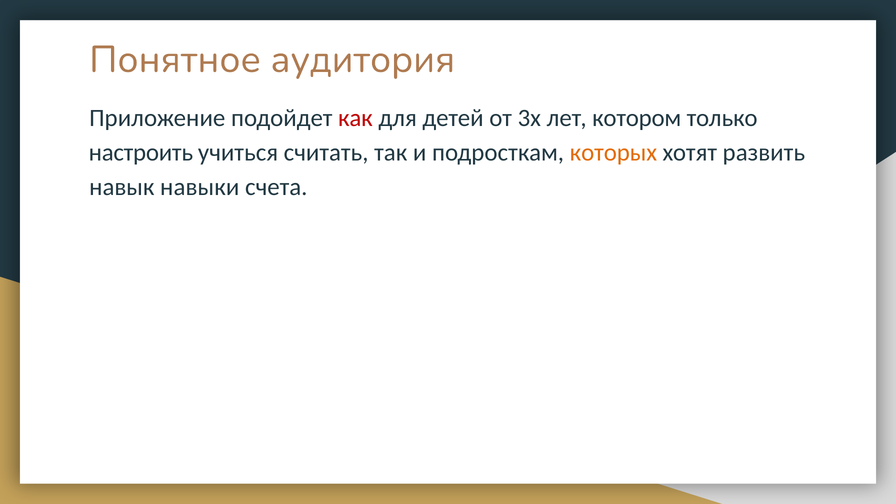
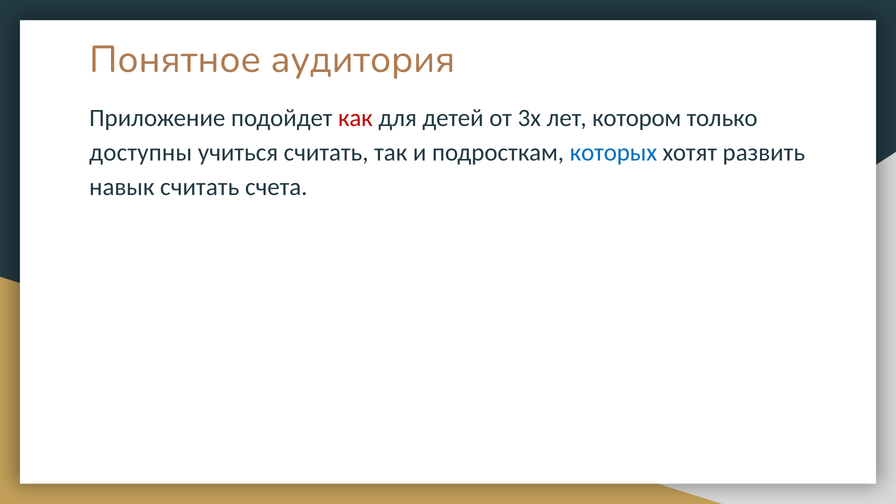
настроить: настроить -> доступны (141, 152)
которых colour: orange -> blue (613, 152)
навык навыки: навыки -> считать (200, 187)
